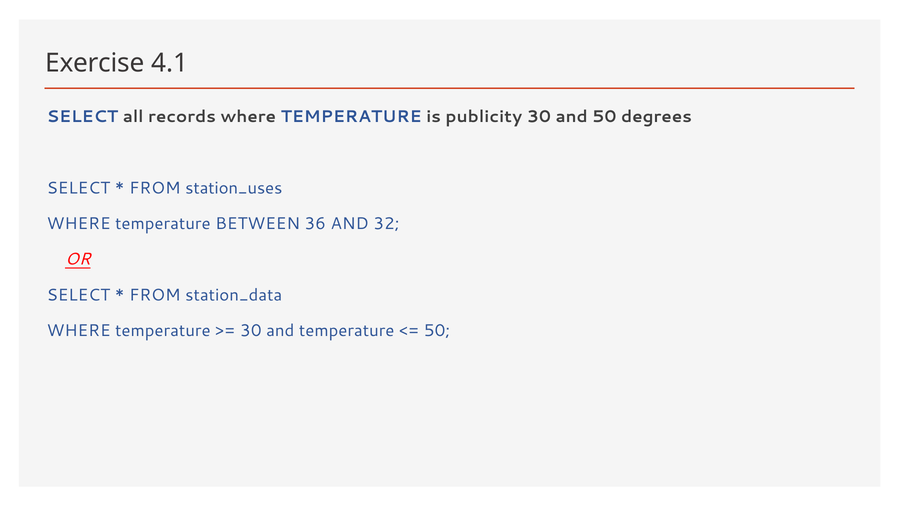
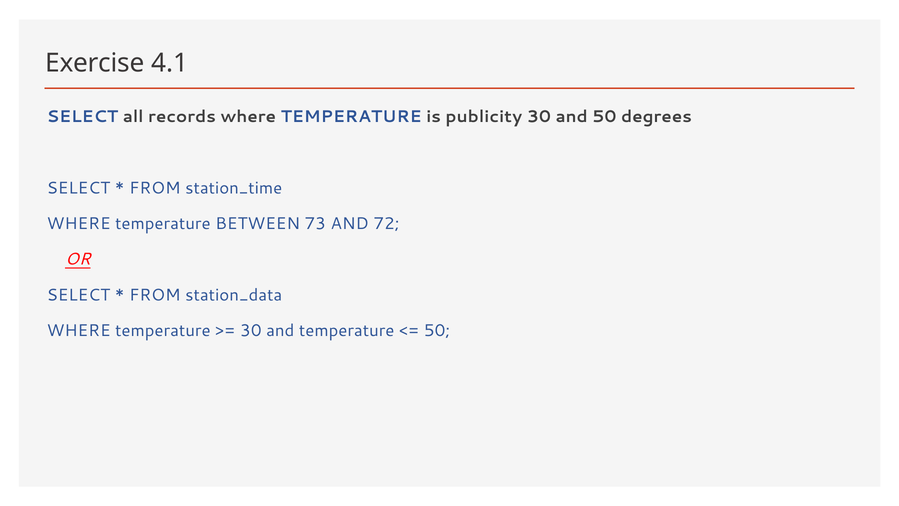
station_uses: station_uses -> station_time (234, 188)
36: 36 -> 73 (315, 224)
32: 32 -> 72 (386, 224)
